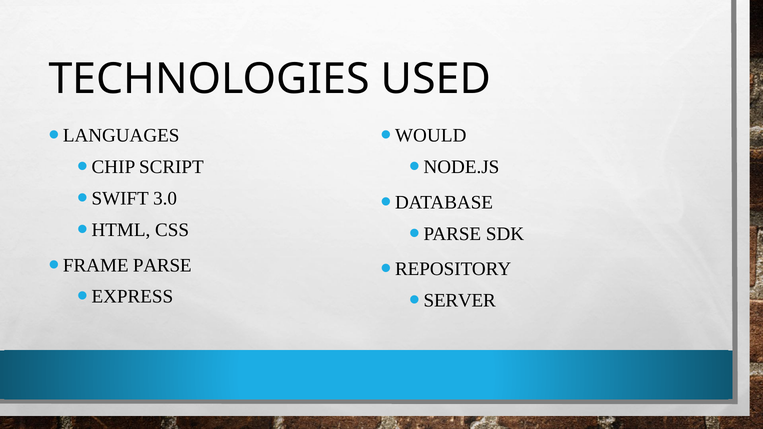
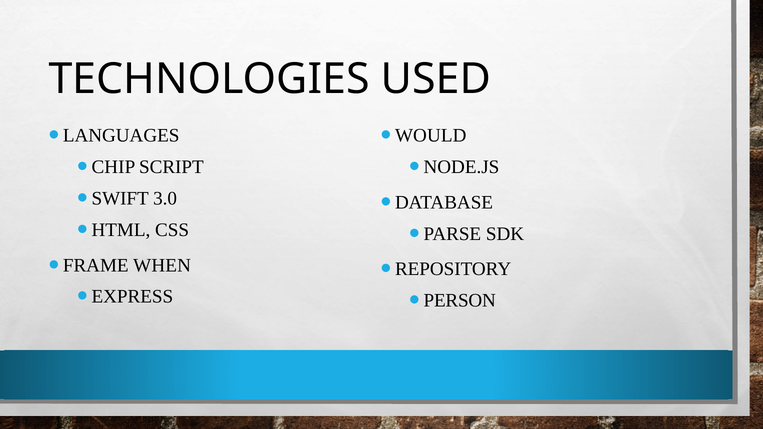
FRAME PARSE: PARSE -> WHEN (162, 265)
SERVER: SERVER -> PERSON (460, 301)
